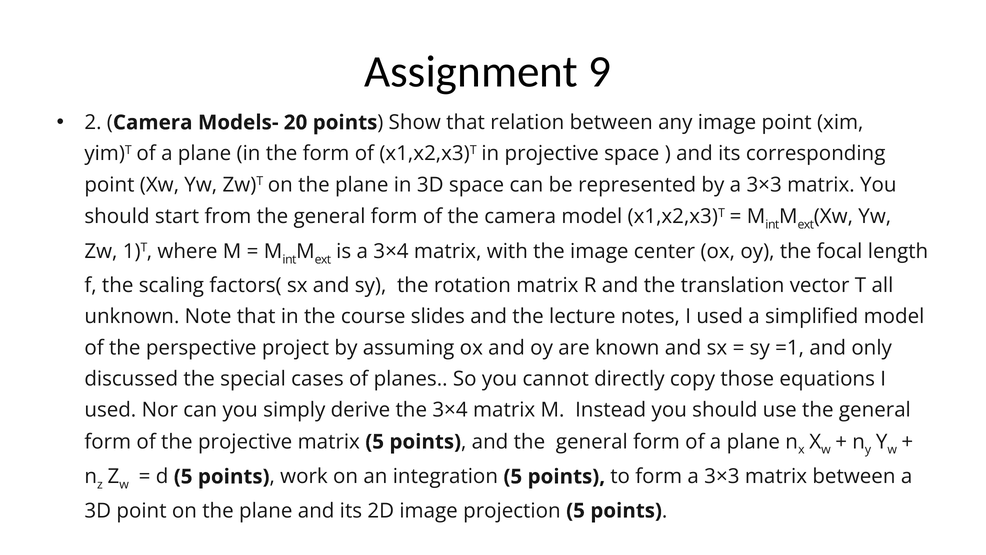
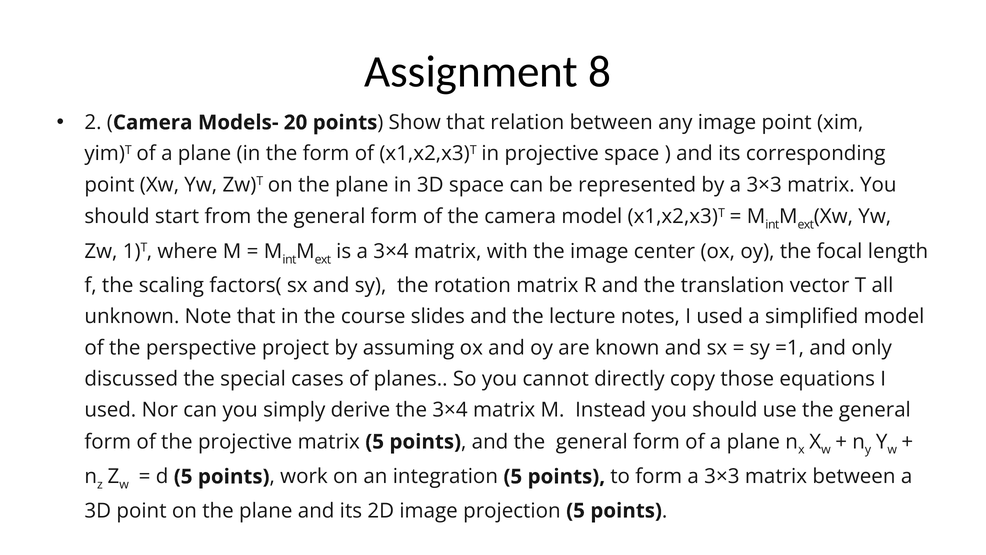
9: 9 -> 8 (600, 72)
